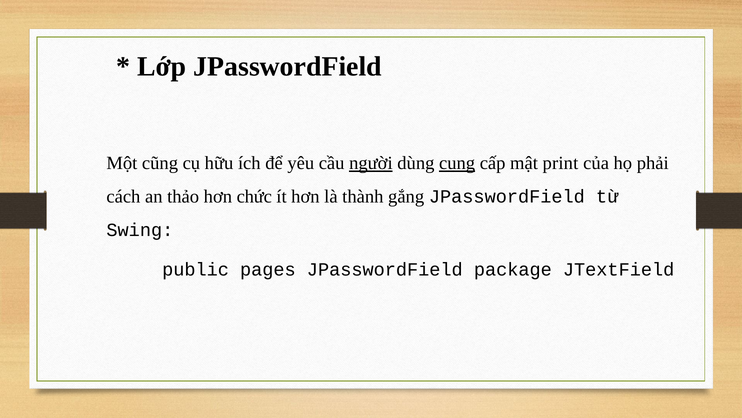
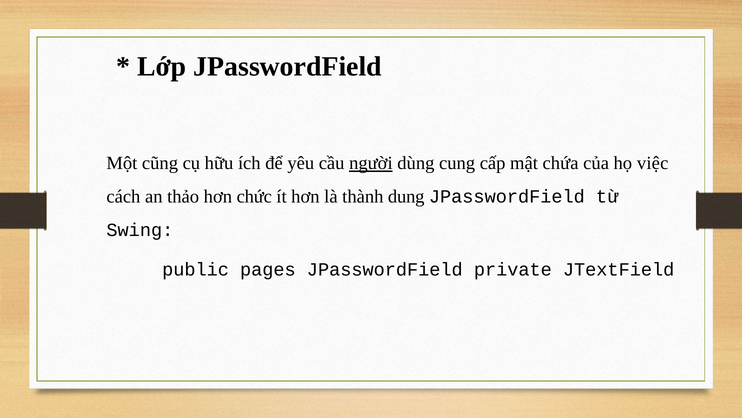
cung underline: present -> none (457, 163)
print: print -> chứa (561, 163)
phải: phải -> việc (653, 163)
gắng: gắng -> dung (406, 196)
package: package -> private (513, 269)
